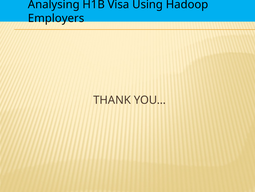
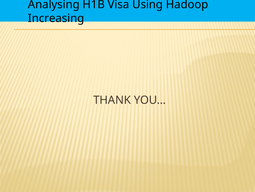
Employers: Employers -> Increasing (56, 18)
